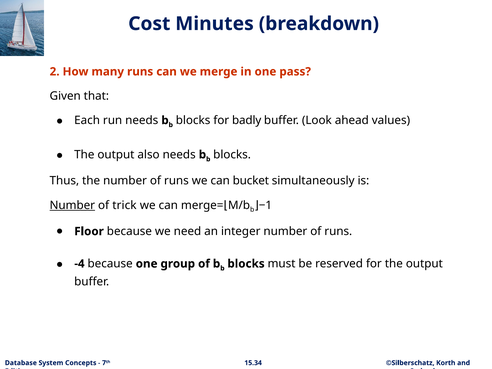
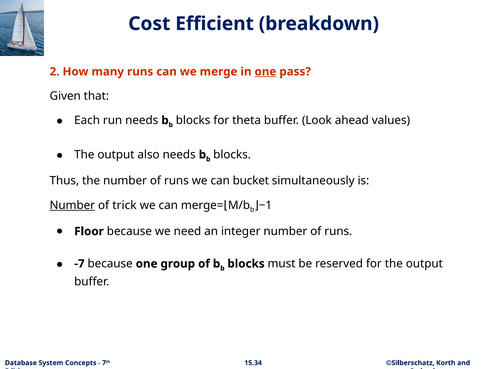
Minutes: Minutes -> Efficient (215, 24)
one underline: none -> present (265, 72)
badly: badly -> theta (247, 120)
-4: -4 -> -7 (79, 264)
